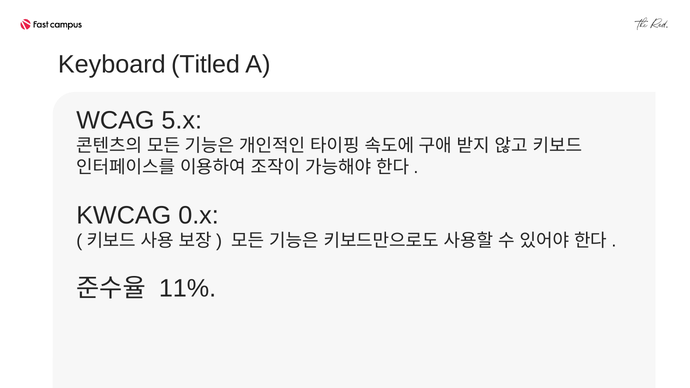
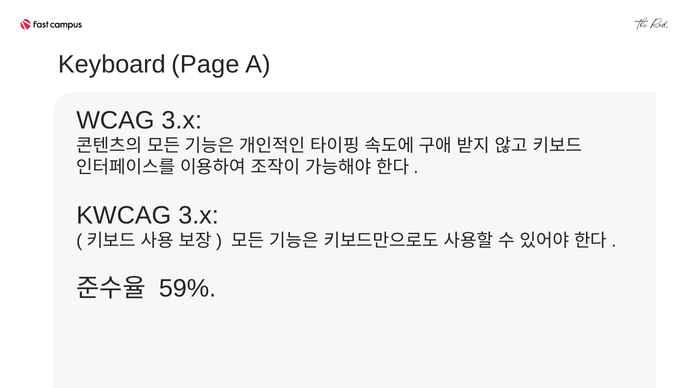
Titled: Titled -> Page (205, 65)
WCAG 5.x: 5.x -> 3.x (182, 121)
KWCAG 0.x: 0.x -> 3.x (199, 215)
11%: 11% -> 59% (188, 289)
